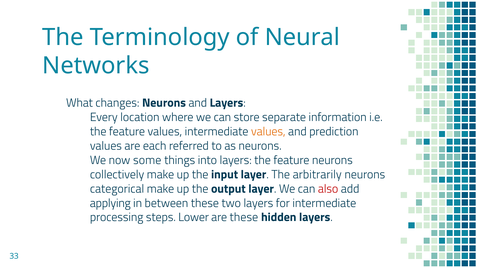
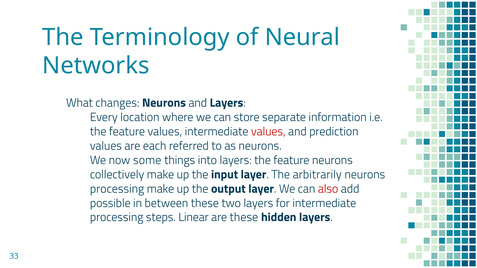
values colour: orange -> red (268, 132)
categorical: categorical -> processing (117, 189)
applying: applying -> possible (110, 203)
Lower: Lower -> Linear (194, 218)
